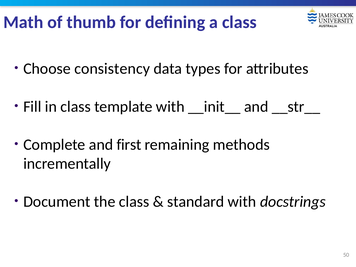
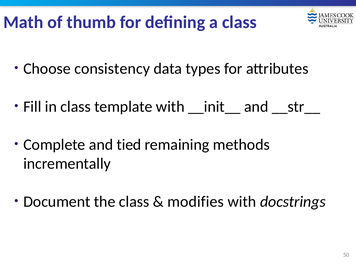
first: first -> tied (129, 145)
standard: standard -> modifies (196, 202)
